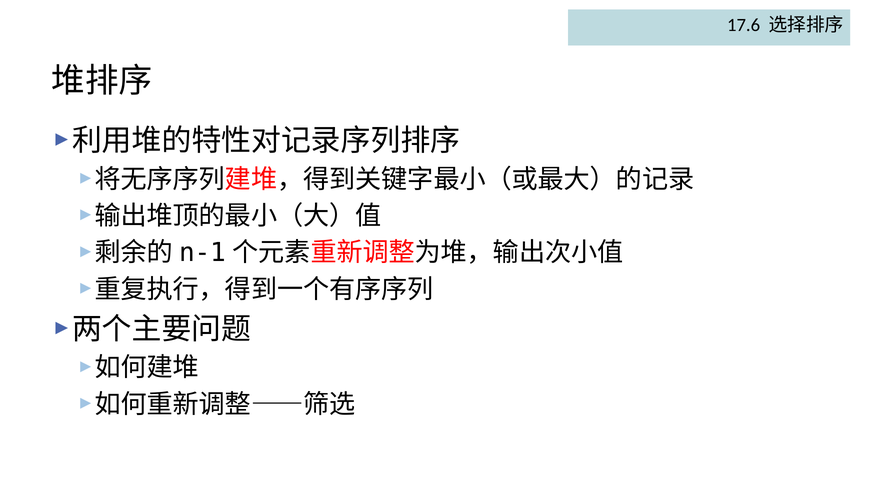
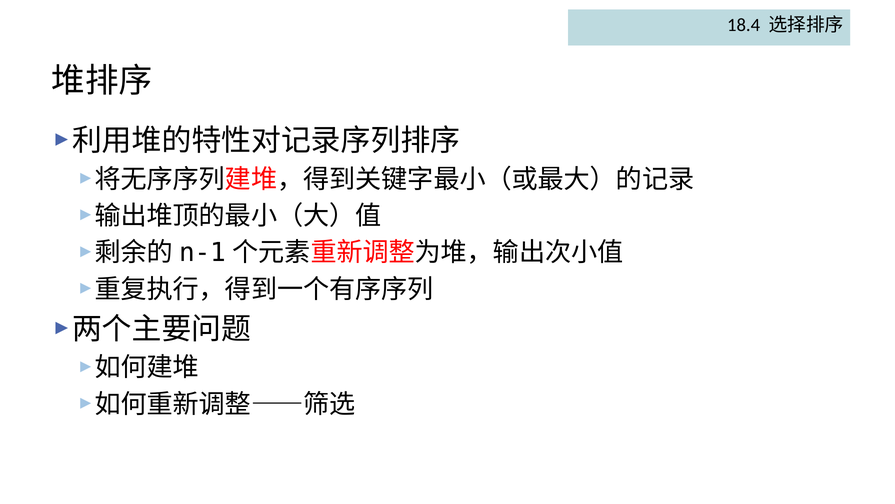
17.6: 17.6 -> 18.4 (744, 25)
